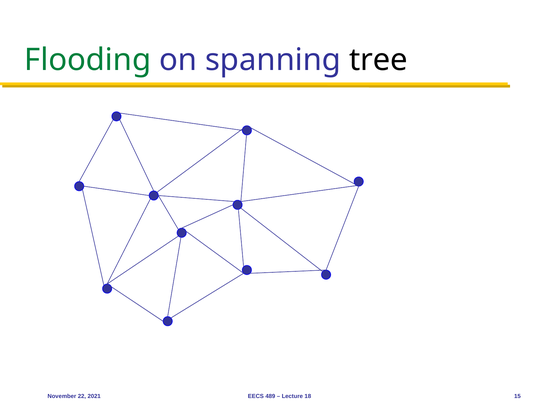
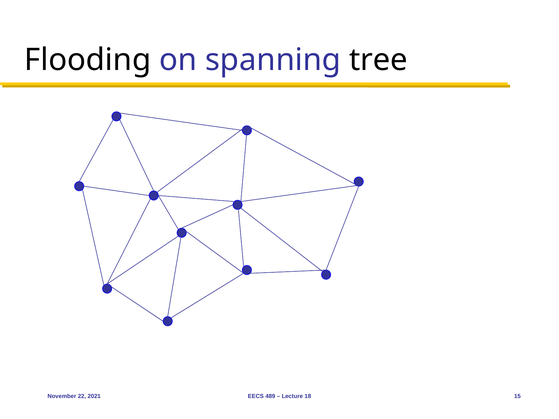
Flooding colour: green -> black (88, 60)
